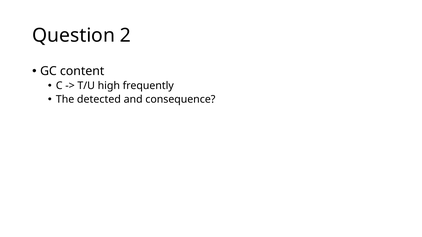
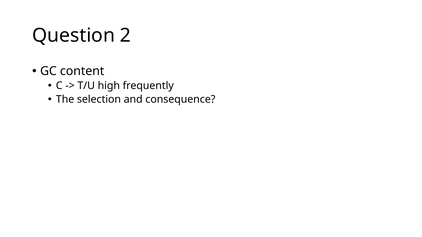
detected: detected -> selection (99, 99)
